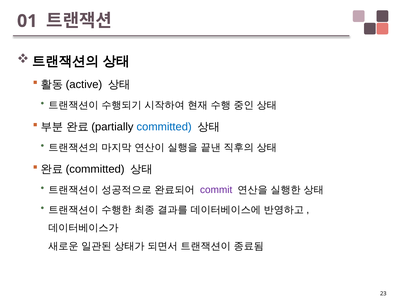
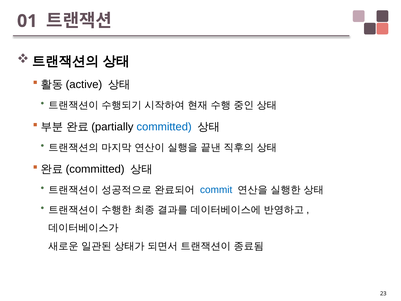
commit colour: purple -> blue (216, 190)
